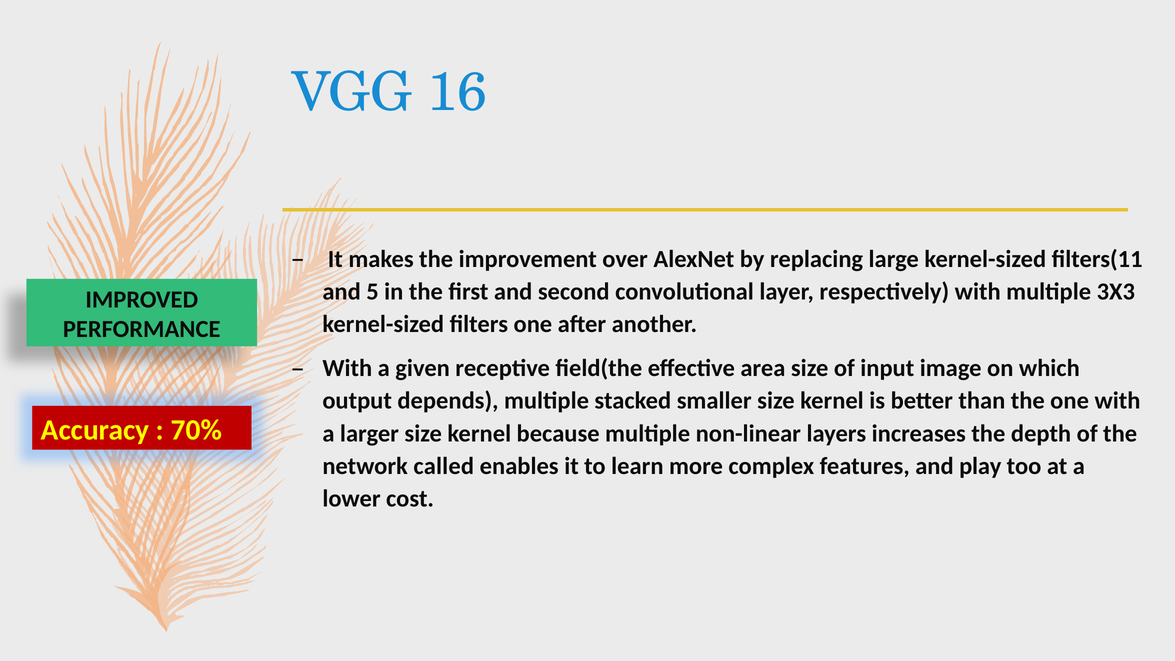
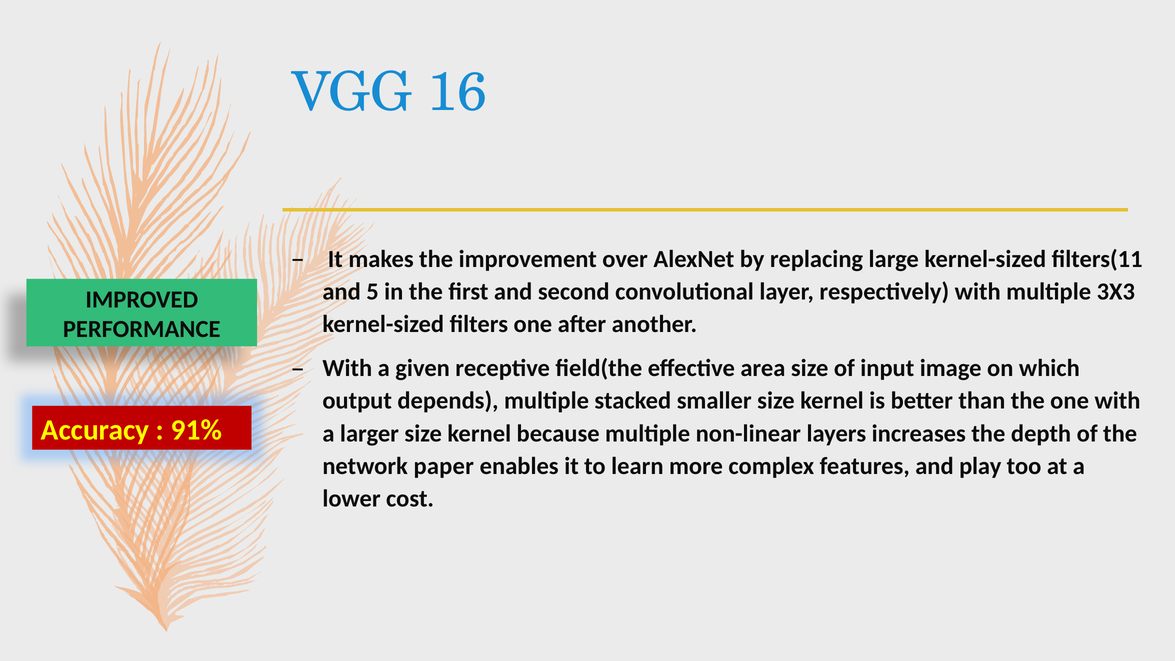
70%: 70% -> 91% (196, 430)
called: called -> paper (444, 466)
